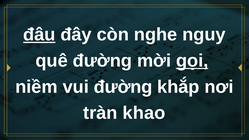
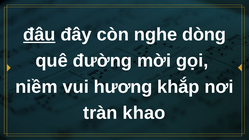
nguy: nguy -> dòng (204, 35)
gọi underline: present -> none (192, 61)
vui đường: đường -> hương (123, 87)
